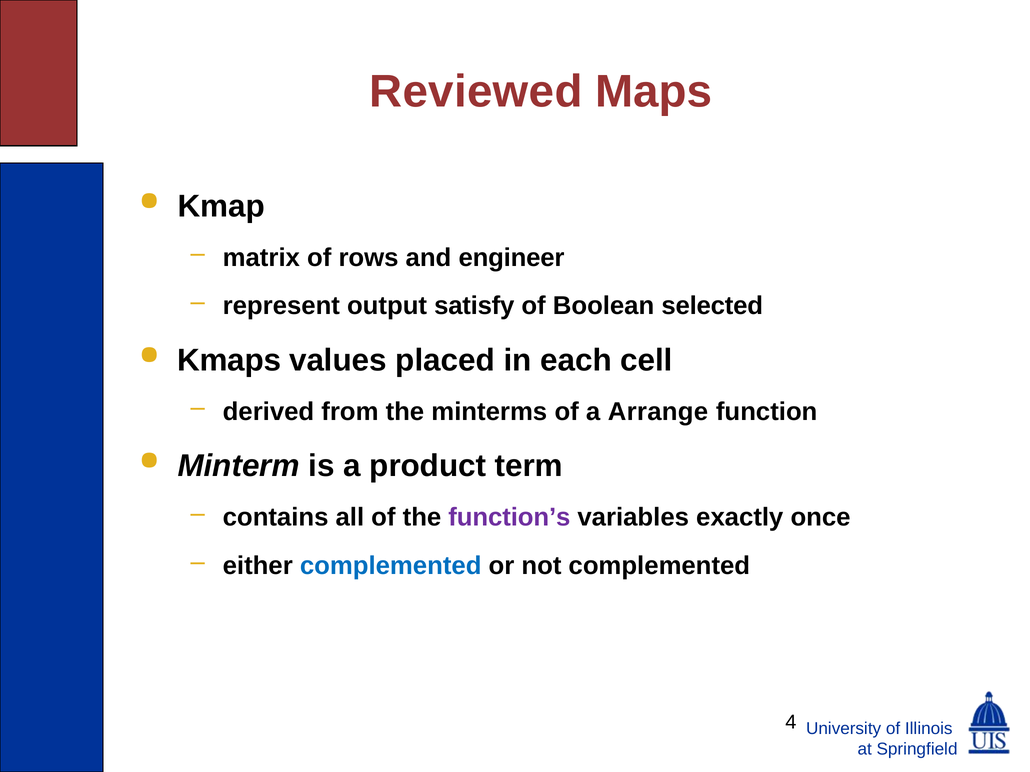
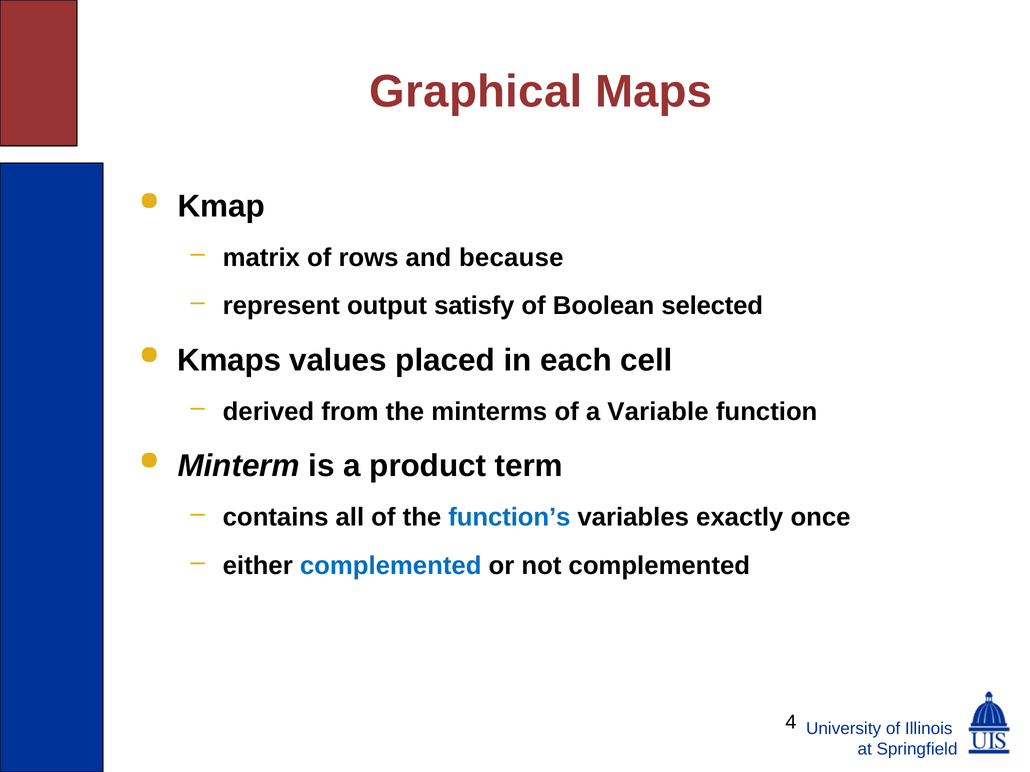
Reviewed: Reviewed -> Graphical (476, 92)
engineer: engineer -> because (511, 258)
Arrange: Arrange -> Variable (658, 412)
function’s colour: purple -> blue (509, 518)
